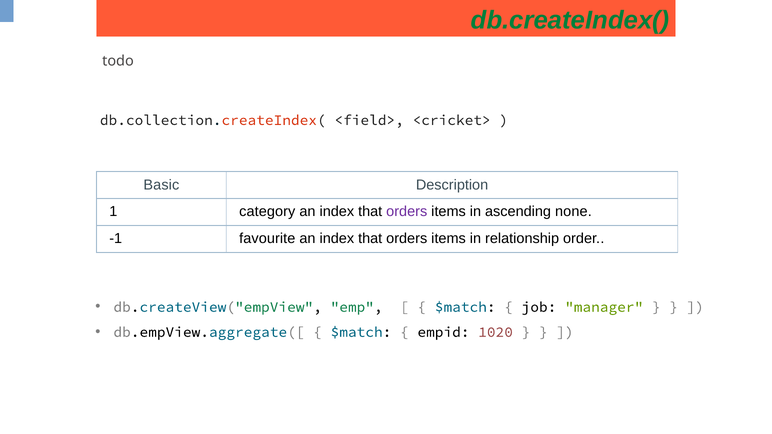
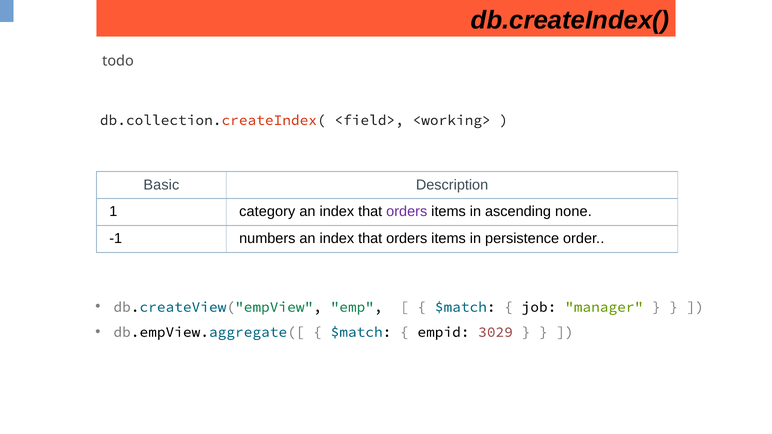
db.createIndex( colour: green -> black (570, 20)
<cricket>: <cricket> -> <working> (452, 120)
favourite: favourite -> numbers (267, 239)
relationship: relationship -> persistence (522, 239)
1020: 1020 -> 3029 (496, 332)
